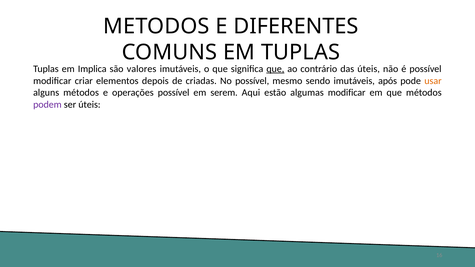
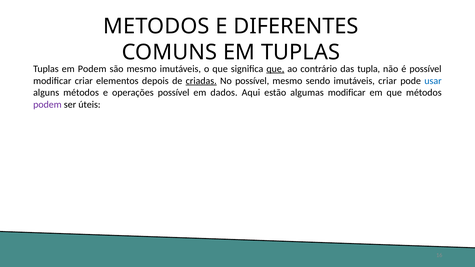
em Implica: Implica -> Podem (92, 69)
são valores: valores -> mesmo (142, 69)
das úteis: úteis -> tupla (369, 69)
criadas underline: none -> present (201, 81)
imutáveis após: após -> criar (388, 81)
usar colour: orange -> blue (433, 81)
serem: serem -> dados (224, 93)
